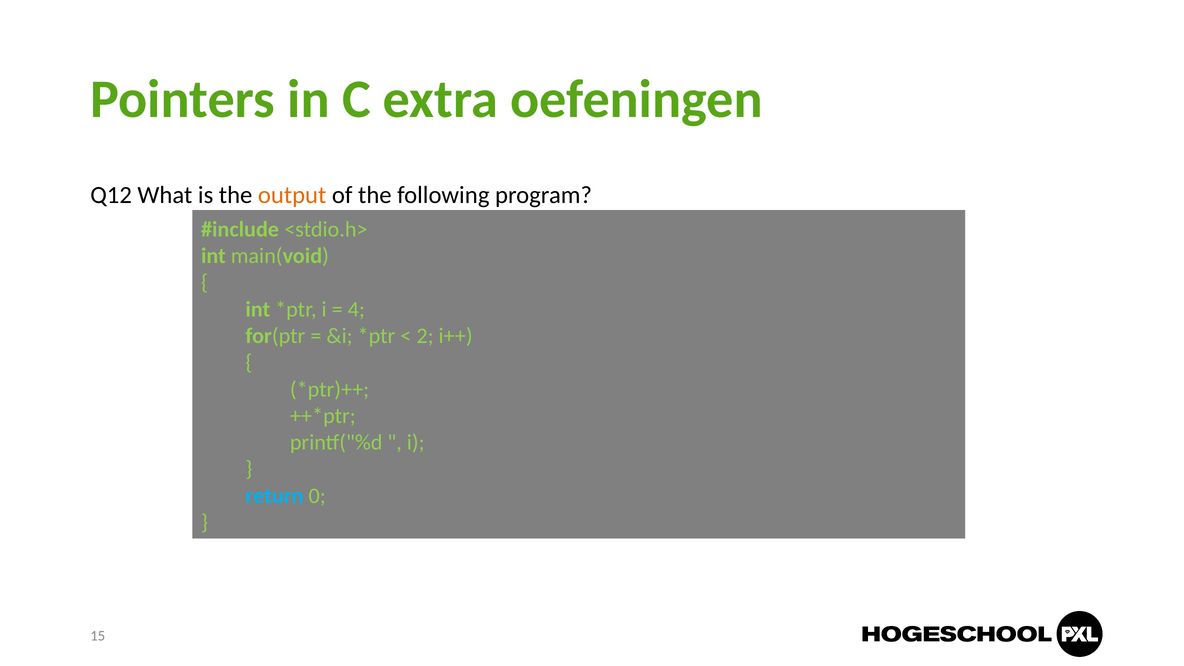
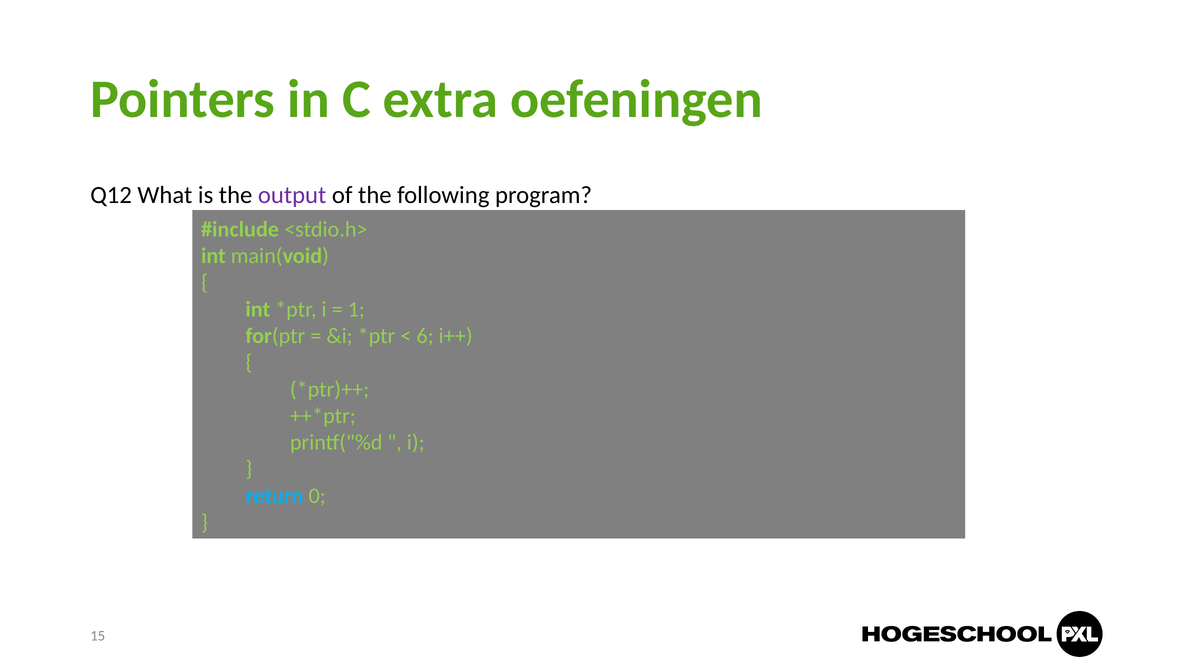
output colour: orange -> purple (292, 195)
4: 4 -> 1 (356, 309)
2: 2 -> 6 (425, 336)
